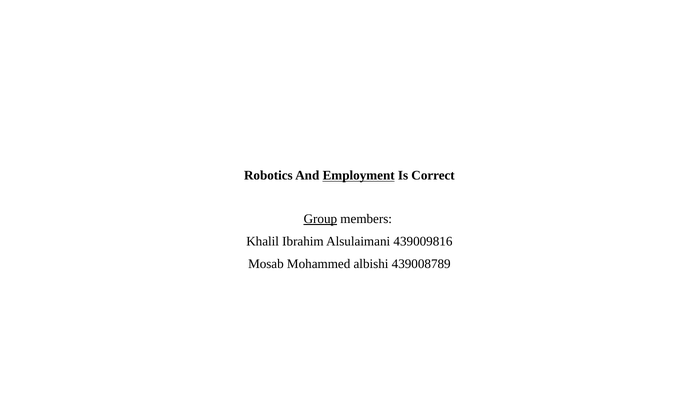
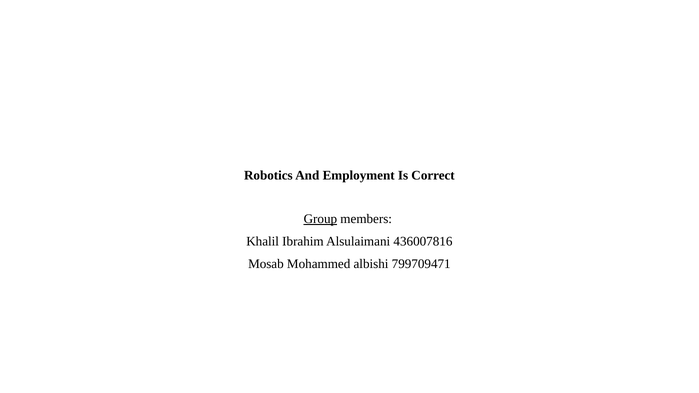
Employment underline: present -> none (359, 176)
439009816: 439009816 -> 436007816 (423, 242)
439008789: 439008789 -> 799709471 (421, 264)
